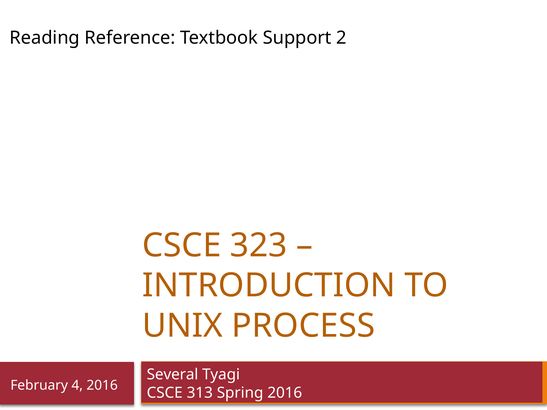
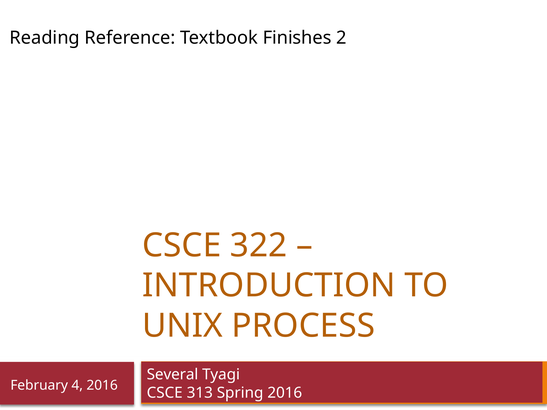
Support: Support -> Finishes (297, 38)
323: 323 -> 322 (259, 246)
